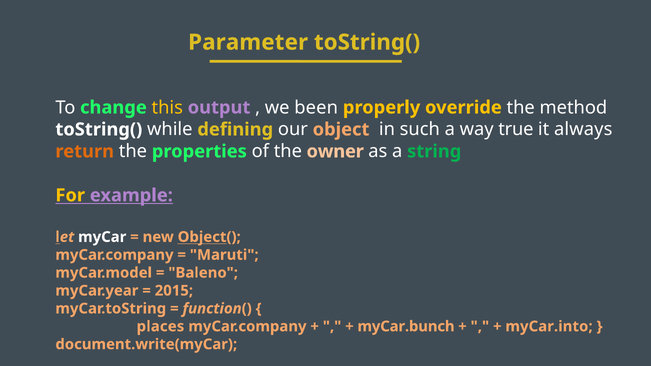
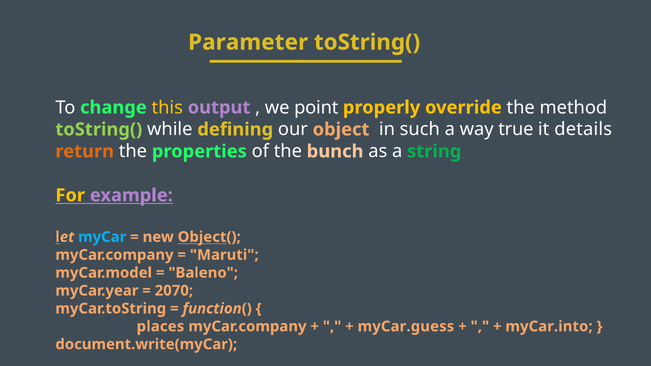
been: been -> point (316, 108)
toString( colour: white -> light green (99, 130)
always: always -> details (583, 130)
owner: owner -> bunch (335, 151)
myCar colour: white -> light blue (102, 237)
2015: 2015 -> 2070 (174, 291)
myCar.bunch: myCar.bunch -> myCar.guess (406, 327)
